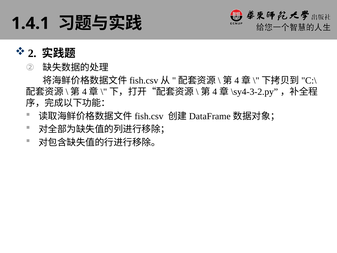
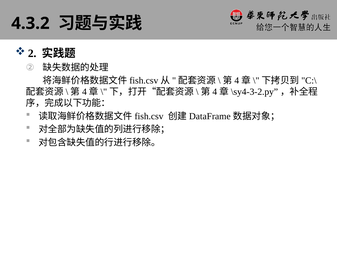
1.4.1: 1.4.1 -> 4.3.2 (30, 23)
